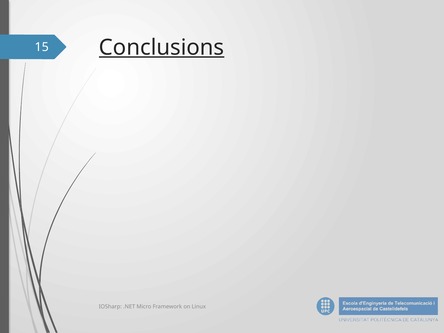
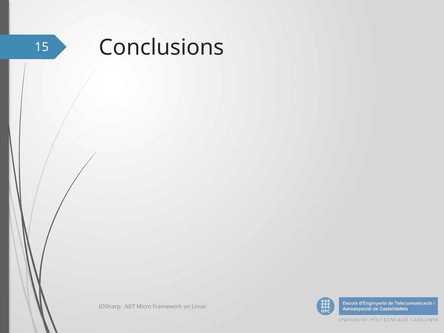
Conclusions underline: present -> none (162, 47)
